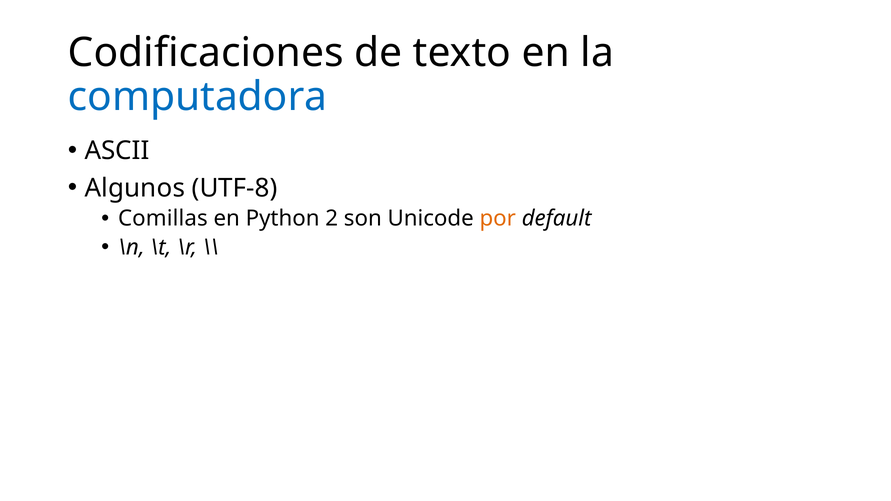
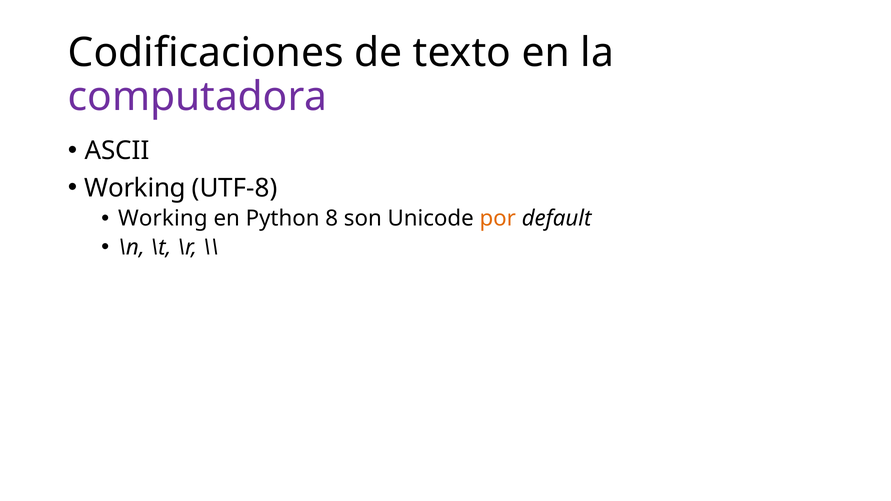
computadora colour: blue -> purple (198, 97)
Algunos: Algunos -> Working (135, 188)
Comillas: Comillas -> Working (163, 219)
2: 2 -> 8 (332, 219)
